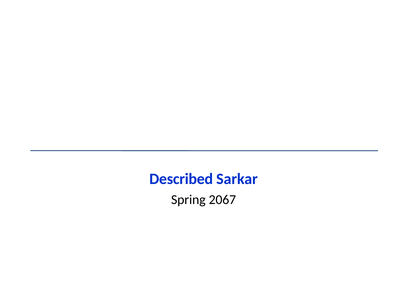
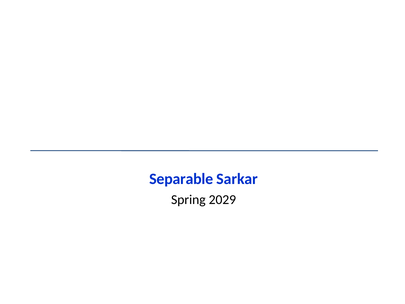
Described: Described -> Separable (181, 179)
2067: 2067 -> 2029 (222, 200)
